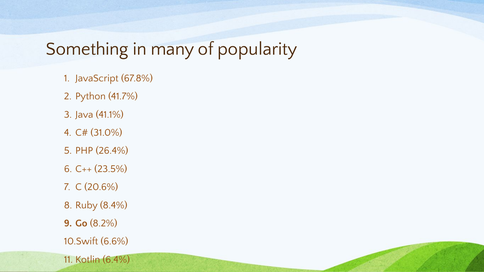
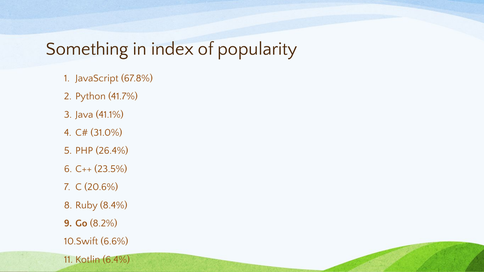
many: many -> index (173, 49)
